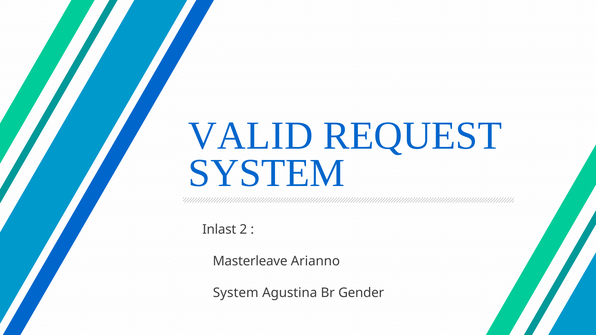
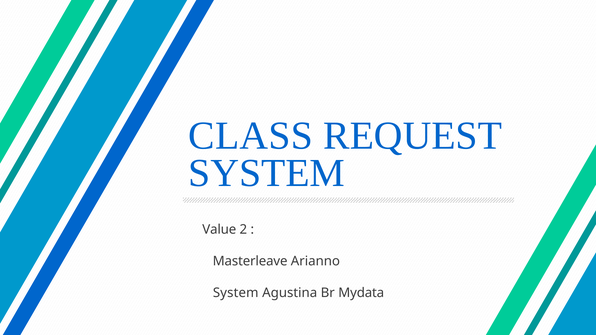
VALID: VALID -> CLASS (251, 136)
Inlast: Inlast -> Value (219, 230)
Gender: Gender -> Mydata (361, 293)
